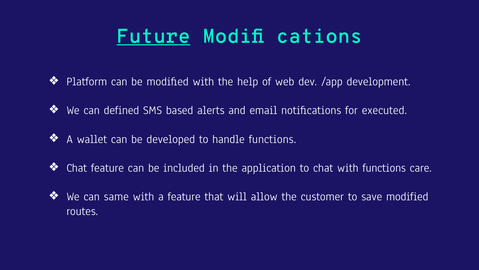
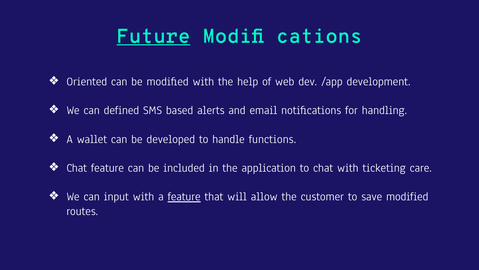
Platform: Platform -> Oriented (87, 81)
executed: executed -> handling (384, 110)
with functions: functions -> ticketing (384, 168)
same: same -> input (116, 196)
feature underline: none -> present (184, 196)
